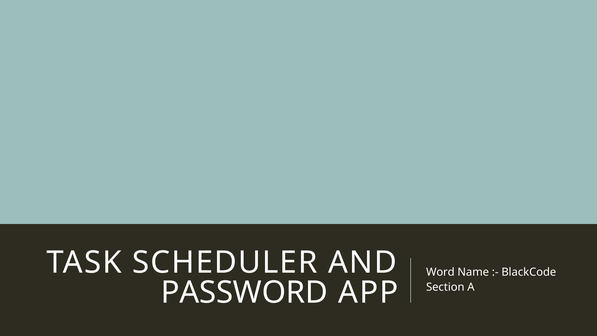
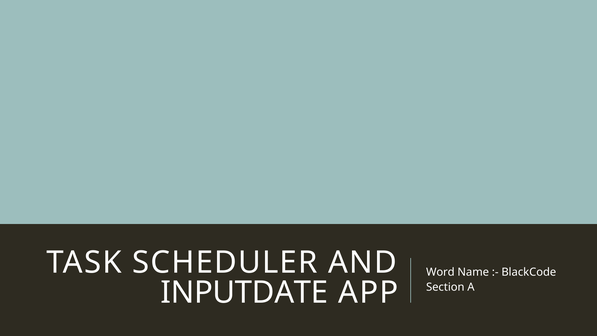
PASSWORD: PASSWORD -> INPUTDATE (244, 292)
